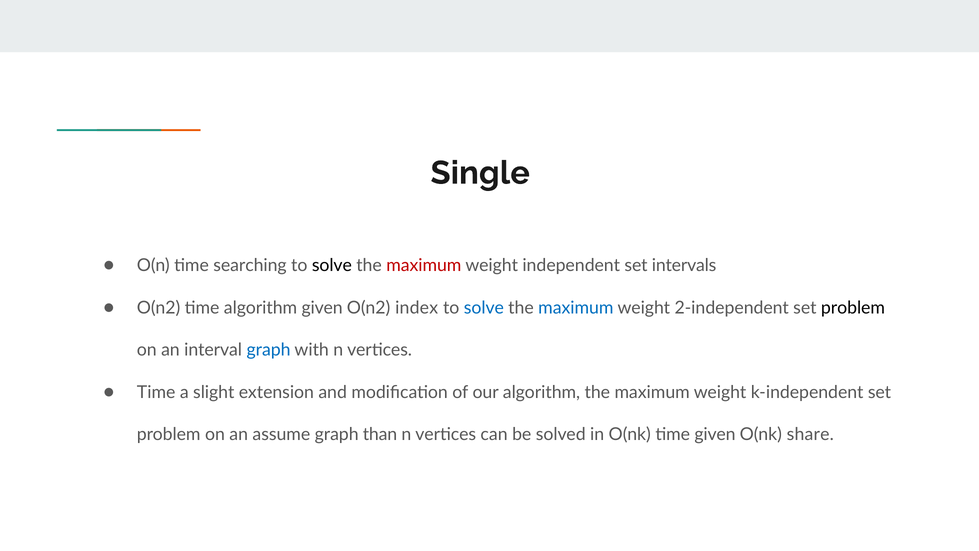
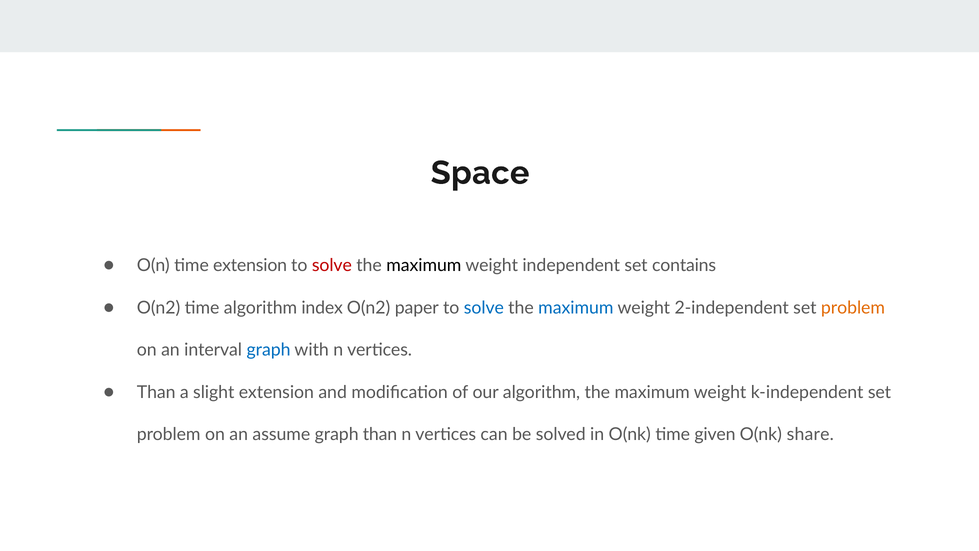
Single: Single -> Space (480, 173)
time searching: searching -> extension (250, 265)
solve colour: black -> red (332, 265)
maximum colour: red -> black (424, 265)
intervals: intervals -> contains (684, 265)
algorithm given: given -> index (322, 308)
index: index -> paper (417, 308)
problem colour: black -> orange (853, 308)
Time: Time -> Than (156, 392)
